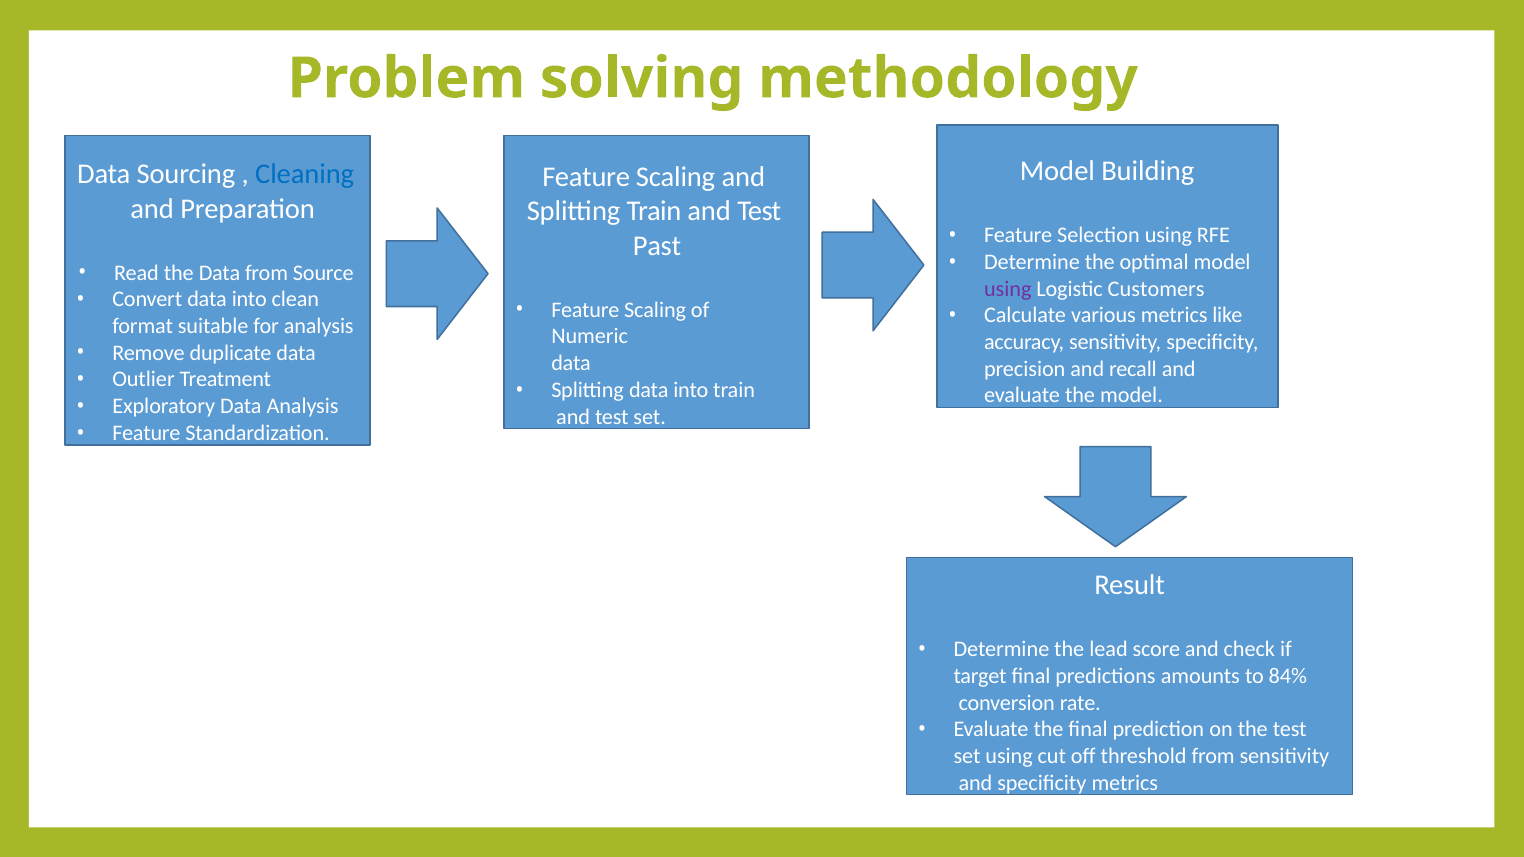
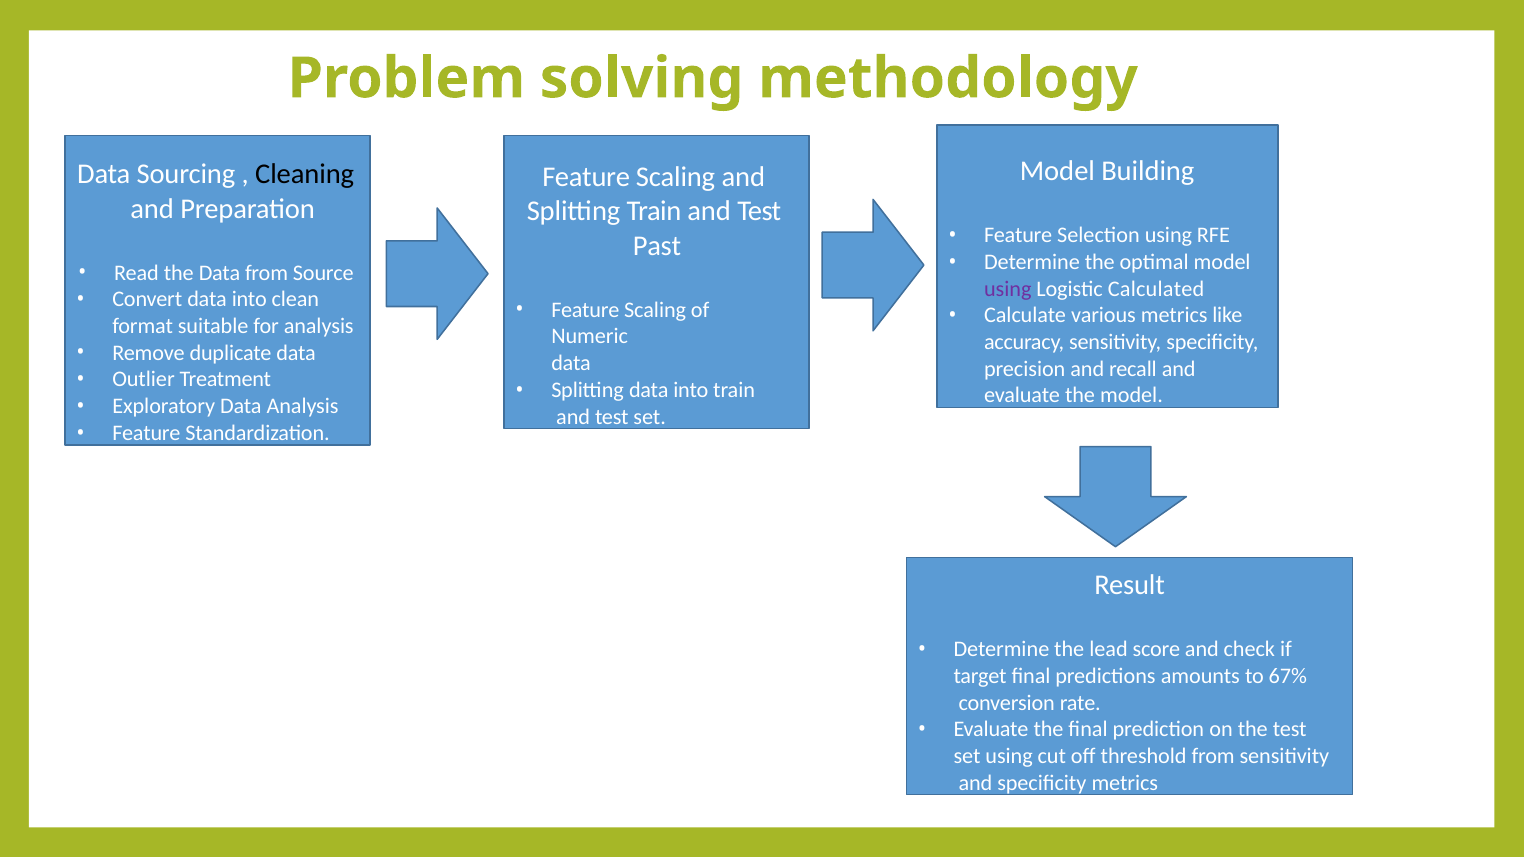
Cleaning colour: blue -> black (305, 174)
Customers: Customers -> Calculated (1156, 289)
84%: 84% -> 67% (1288, 676)
